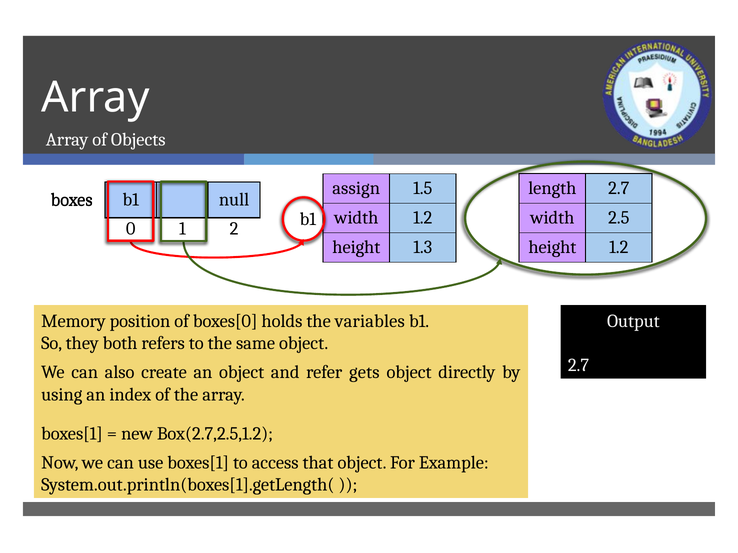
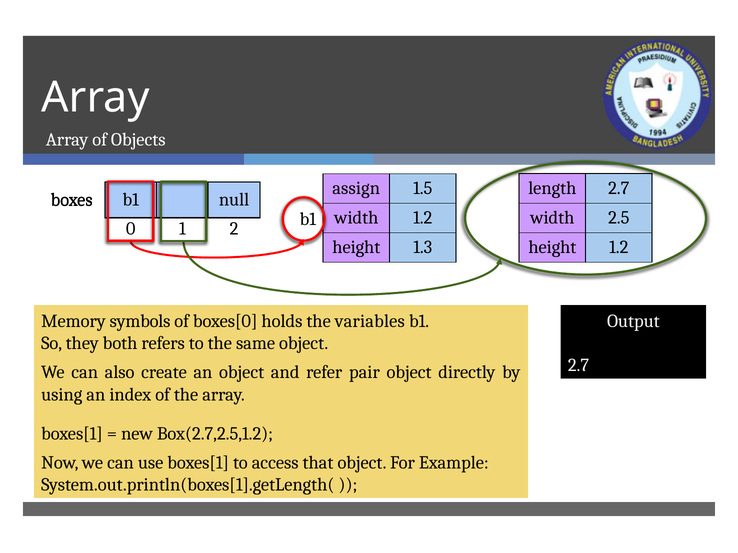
position: position -> symbols (140, 321)
gets: gets -> pair (364, 373)
